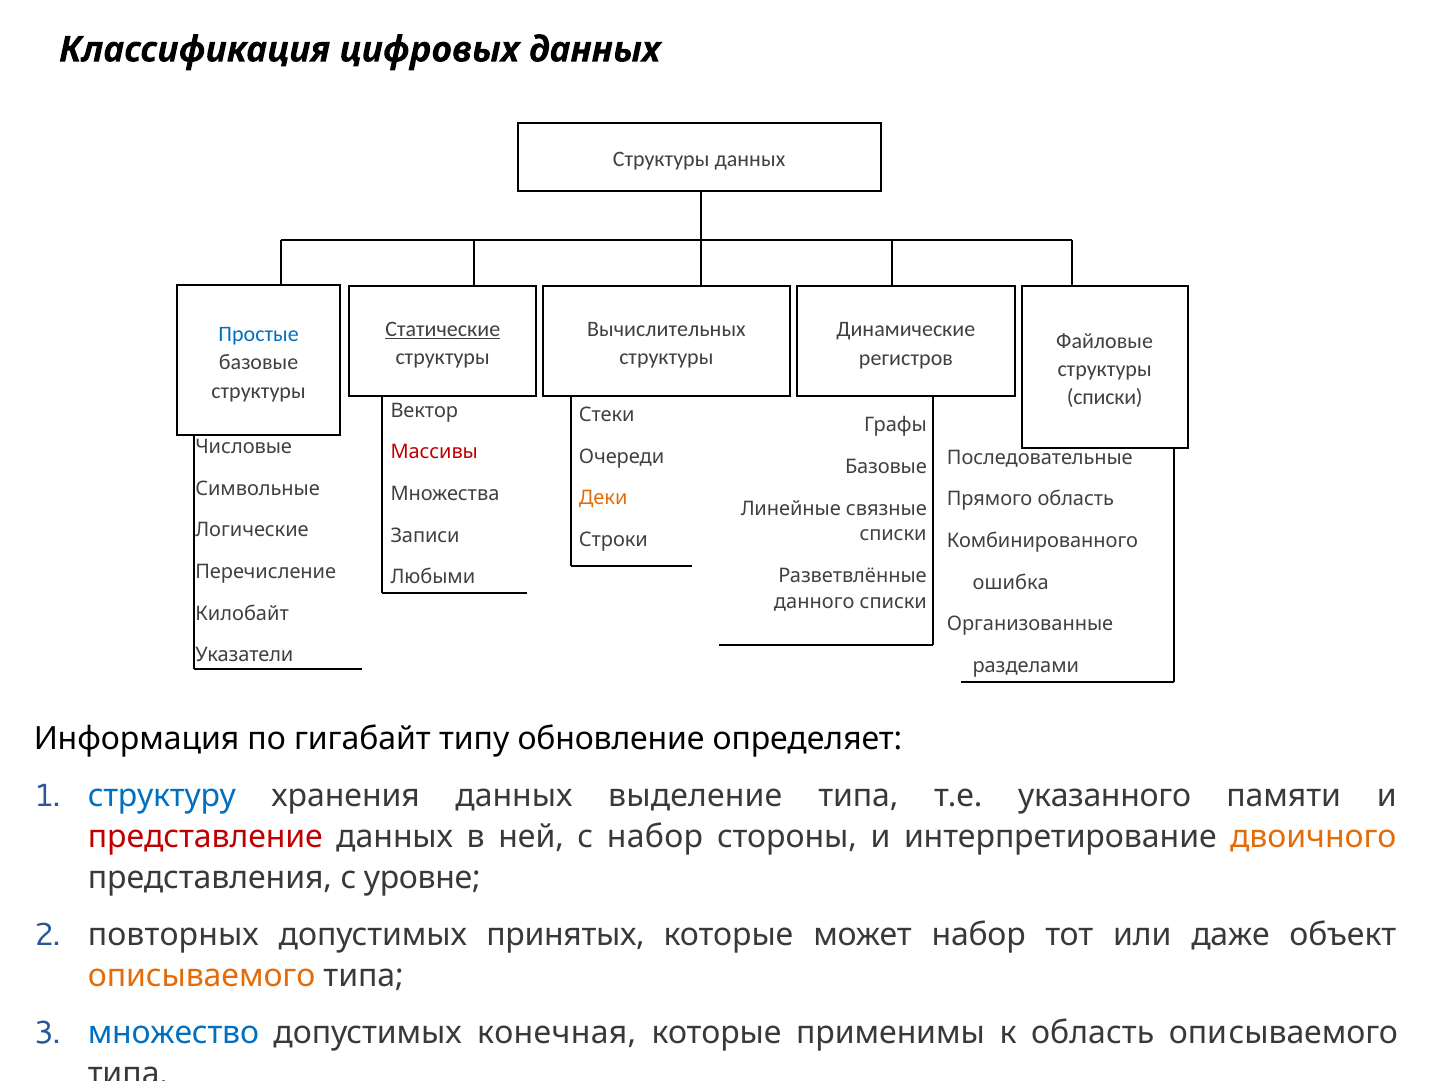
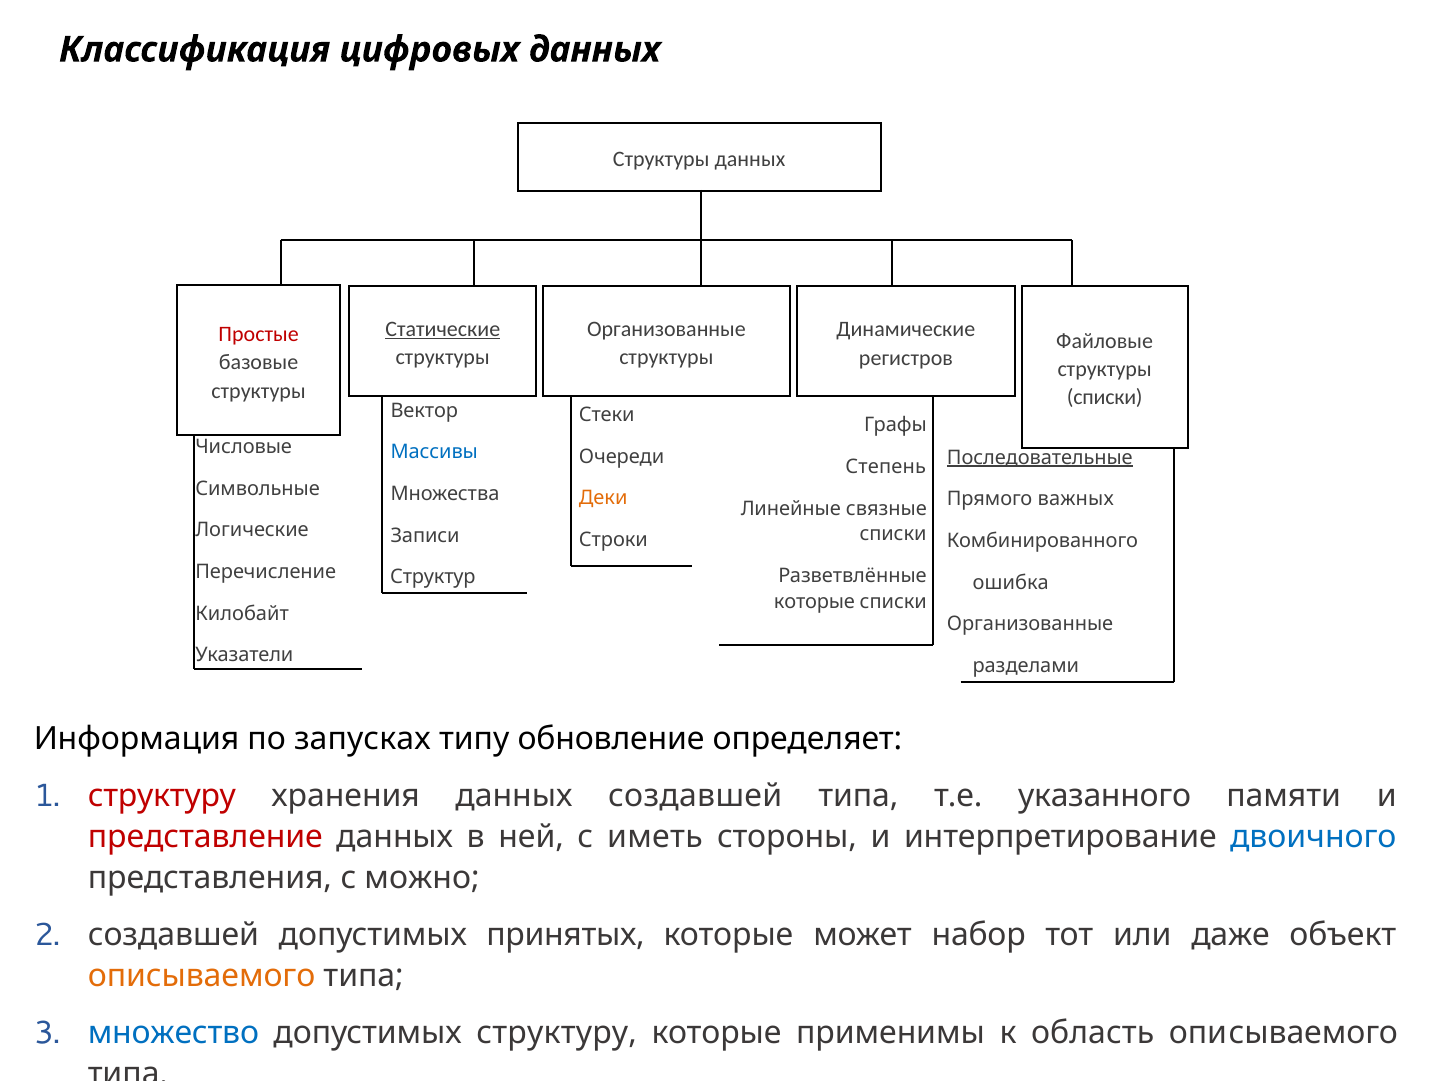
Вычислительных: Вычислительных -> Организованные (666, 329)
Простые colour: blue -> red (259, 334)
Массивы colour: red -> blue (434, 452)
Последовательные underline: none -> present (1040, 457)
Базовые: Базовые -> Степень (886, 467)
Прямого область: область -> важных (1076, 499)
Любыми: Любыми -> Структур (433, 577)
данного: данного -> которые (814, 601)
гигабайт: гигабайт -> запусках (362, 738)
структуру colour: blue -> red (162, 795)
данных выделение: выделение -> создавшей (695, 795)
с набор: набор -> иметь (655, 836)
двоичного colour: orange -> blue (1313, 836)
уровне: уровне -> можно (422, 878)
повторных: повторных -> создавшей (173, 935)
допустимых конечная: конечная -> структуру (557, 1033)
